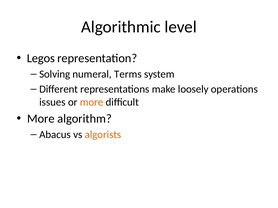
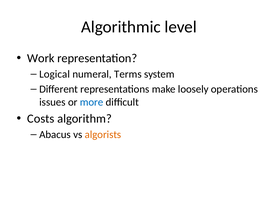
Legos: Legos -> Work (41, 58)
Solving: Solving -> Logical (55, 74)
more colour: orange -> blue (92, 102)
More: More -> Costs (41, 119)
